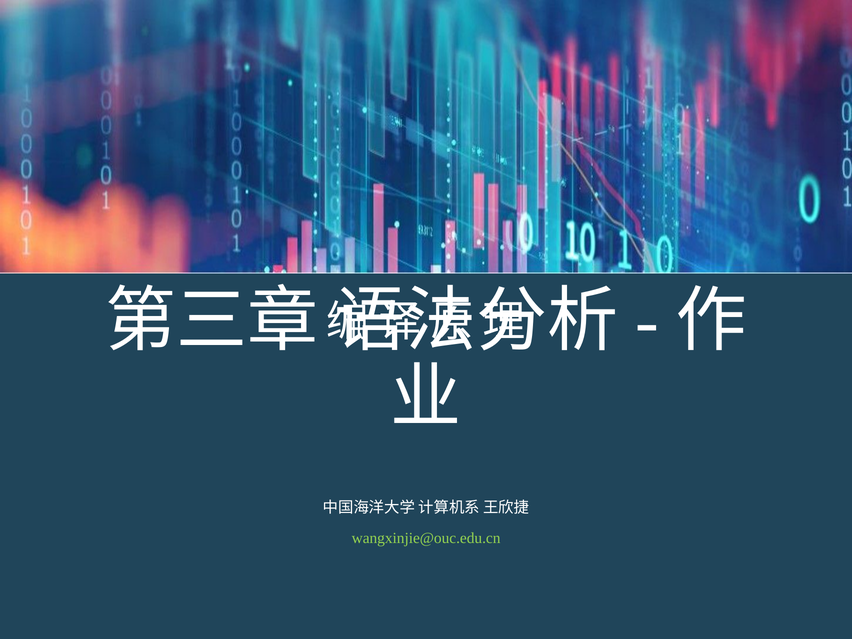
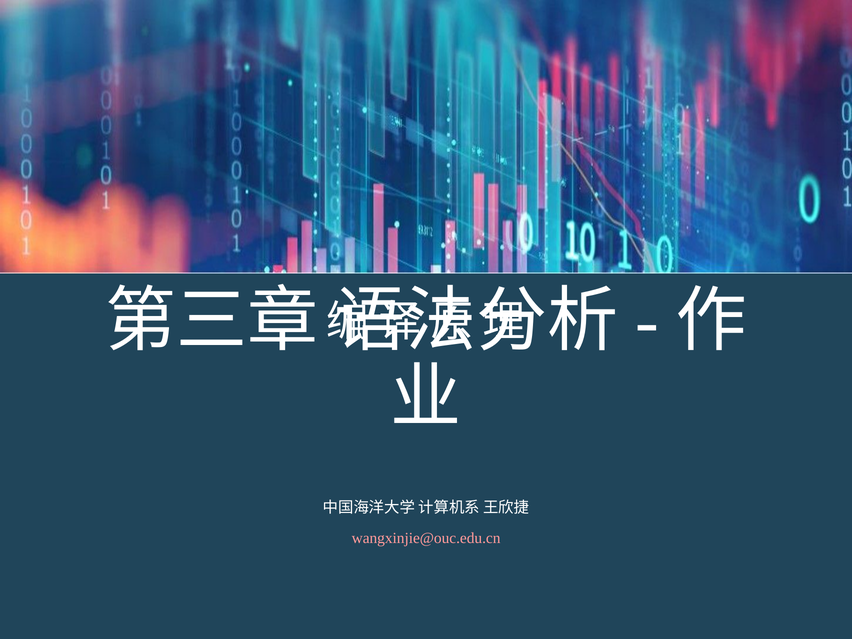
wangxinjie@ouc.edu.cn colour: light green -> pink (426, 538)
